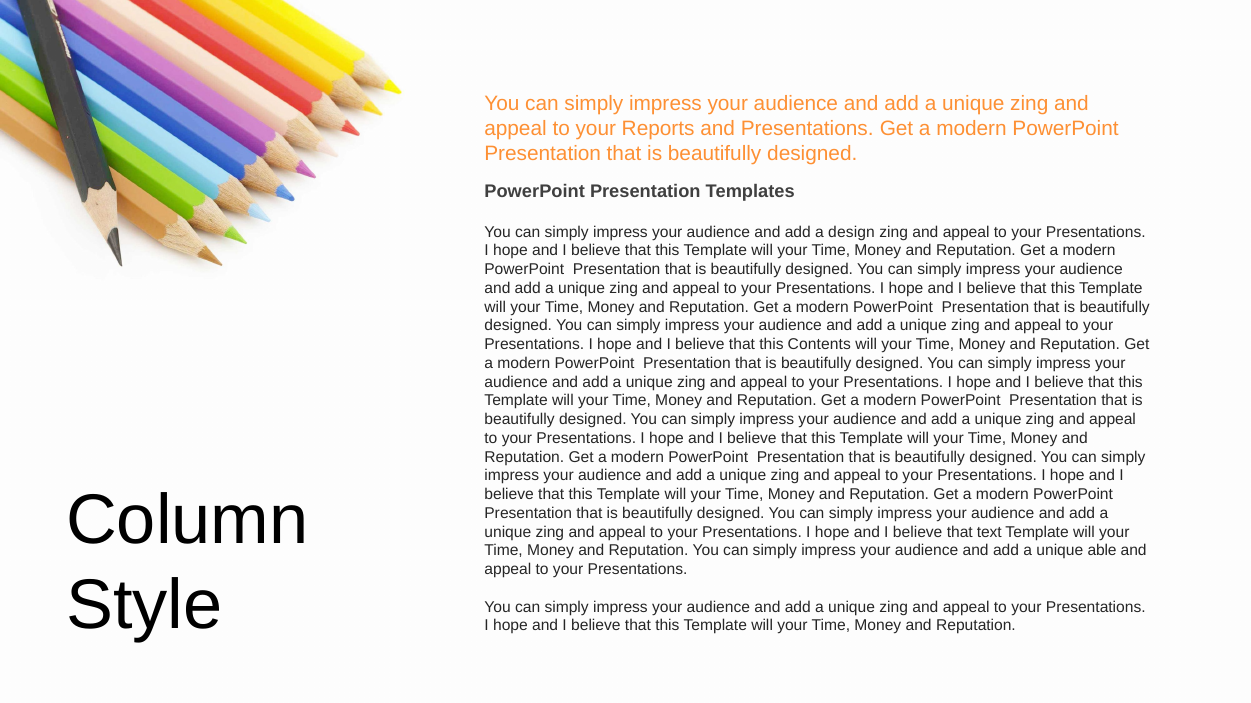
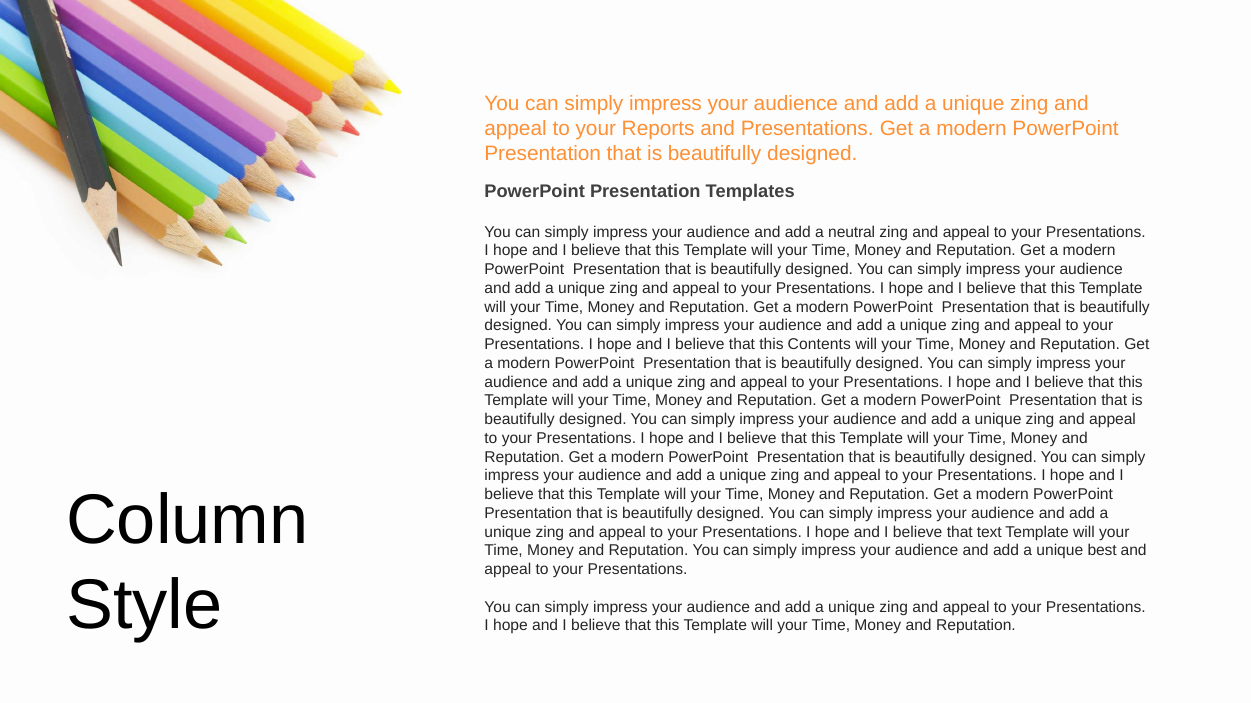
design: design -> neutral (852, 232)
able: able -> best (1102, 551)
